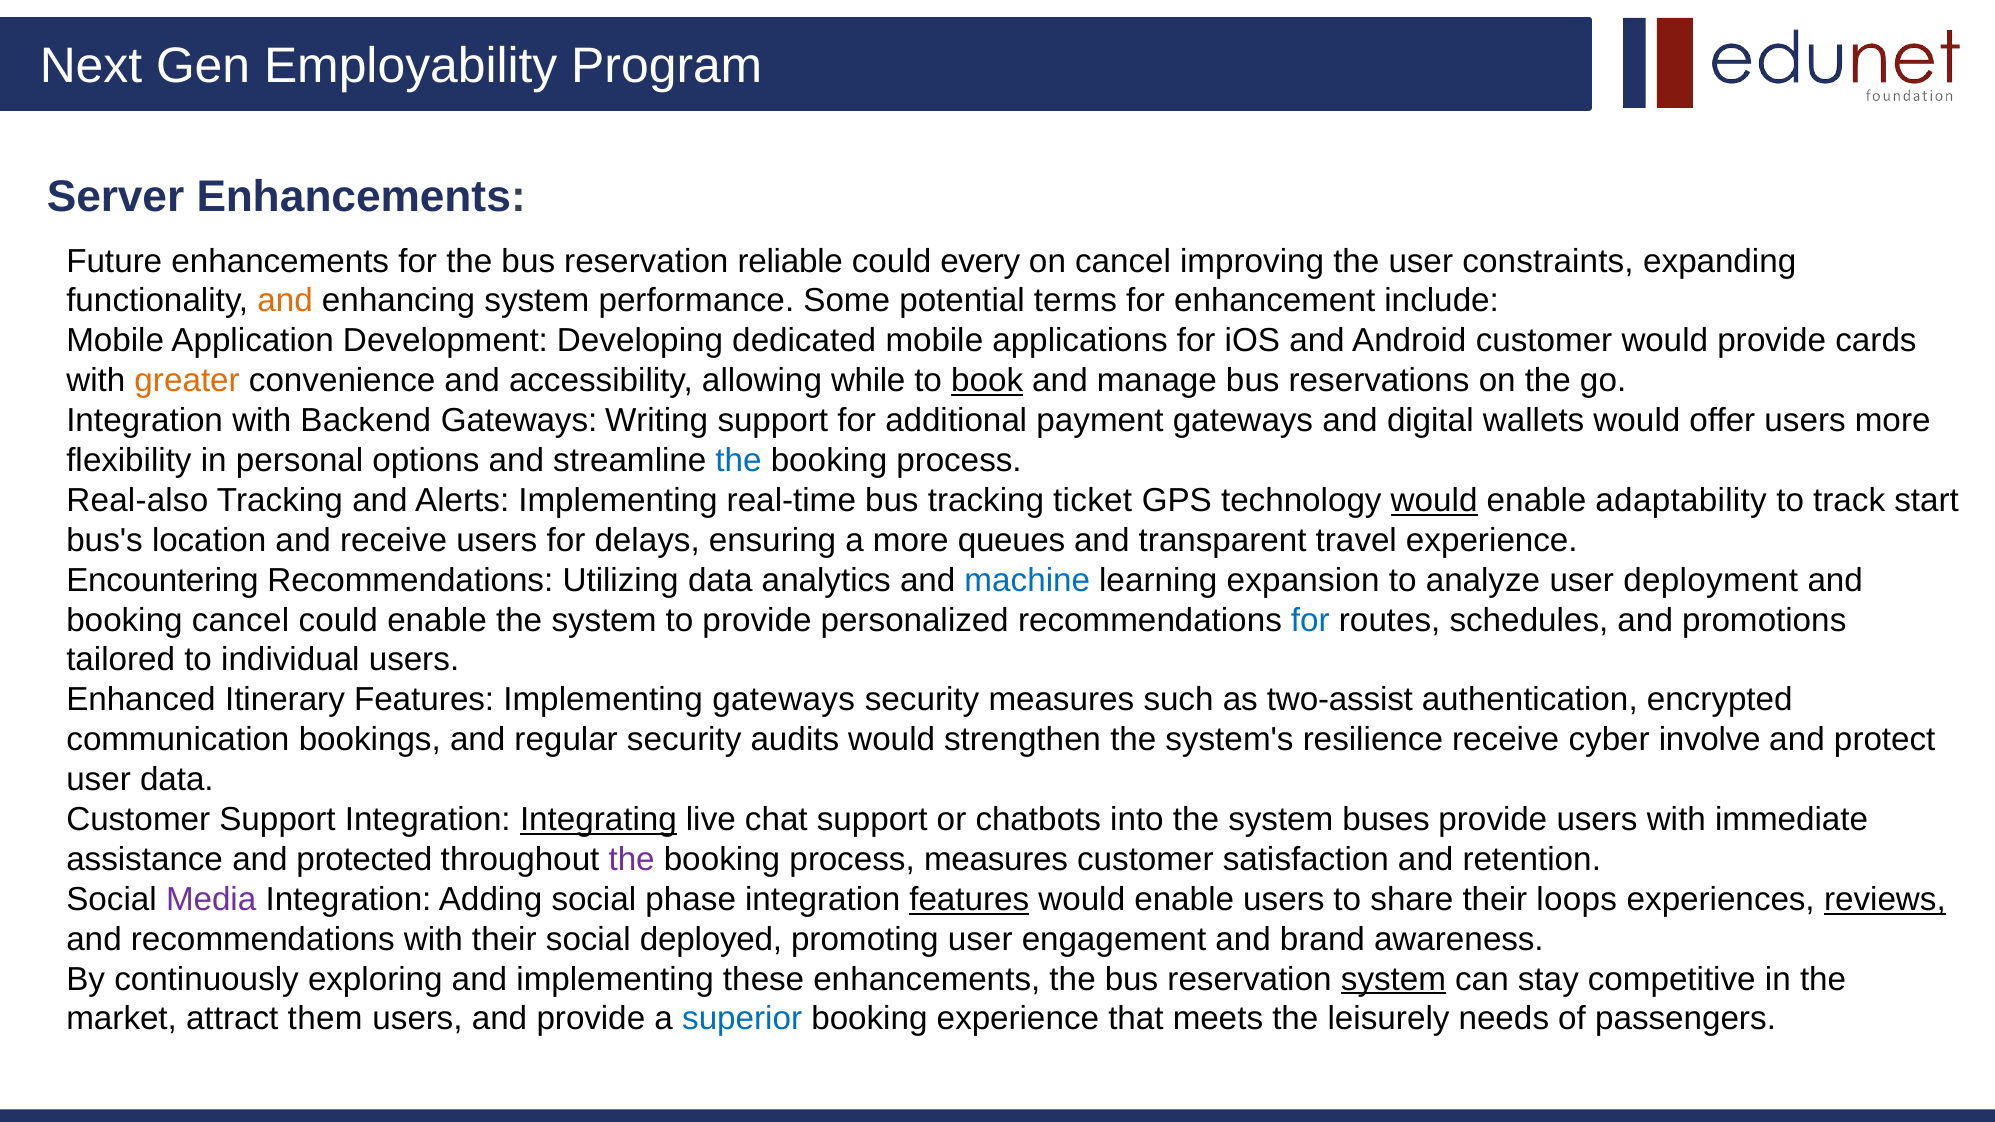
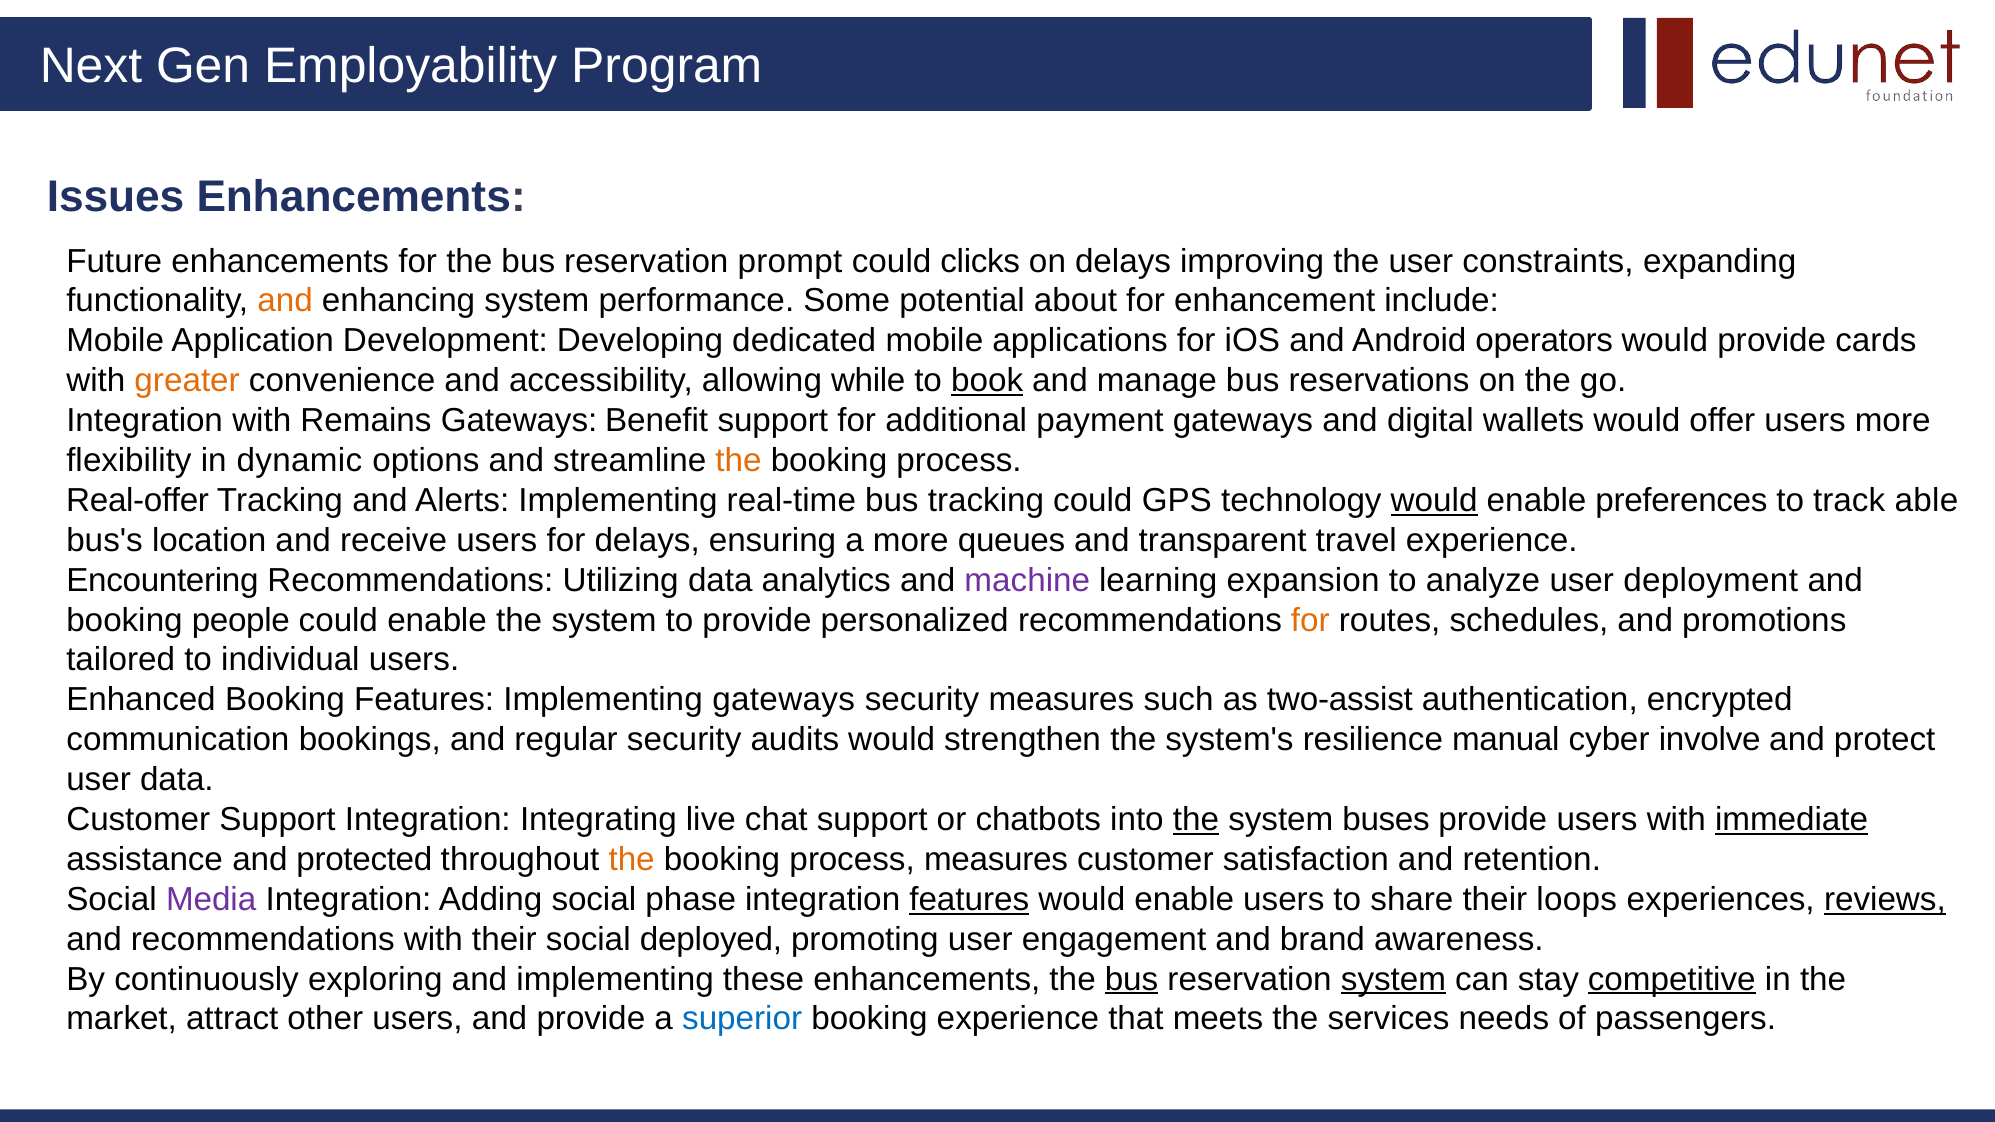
Server: Server -> Issues (116, 197)
reliable: reliable -> prompt (790, 261)
every: every -> clicks (980, 261)
on cancel: cancel -> delays (1123, 261)
terms: terms -> about (1075, 301)
Android customer: customer -> operators (1544, 341)
Backend: Backend -> Remains (366, 421)
Writing: Writing -> Benefit (657, 421)
personal: personal -> dynamic (299, 461)
the colour: blue -> orange (739, 461)
Real-also: Real-also -> Real-offer (138, 501)
tracking ticket: ticket -> could (1093, 501)
adaptability: adaptability -> preferences (1681, 501)
start: start -> able (1926, 501)
machine colour: blue -> purple (1027, 580)
booking cancel: cancel -> people (241, 620)
for colour: blue -> orange (1310, 620)
Enhanced Itinerary: Itinerary -> Booking (285, 700)
resilience receive: receive -> manual (1506, 740)
Integrating underline: present -> none (598, 820)
the underline: none -> present (1196, 820)
immediate underline: none -> present (1792, 820)
the colour: purple -> orange (632, 860)
bus underline: none -> present (1132, 979)
competitive underline: none -> present (1672, 979)
them: them -> other (325, 1019)
leisurely: leisurely -> services (1389, 1019)
